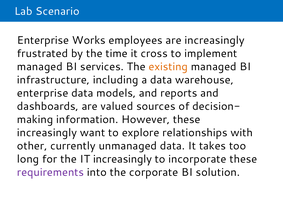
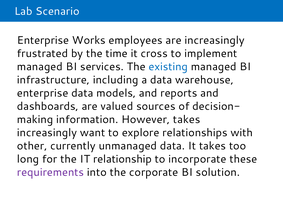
existing colour: orange -> blue (168, 67)
However these: these -> takes (187, 120)
IT increasingly: increasingly -> relationship (122, 159)
